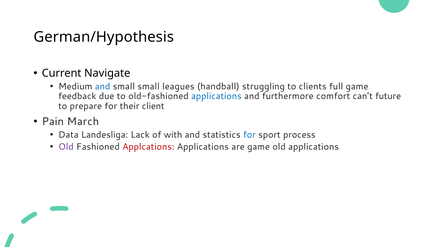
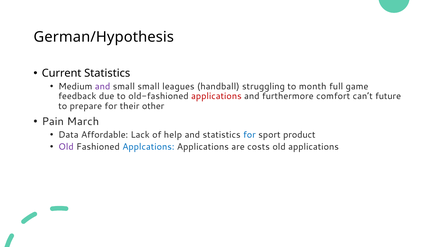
Current Navigate: Navigate -> Statistics (107, 73)
and colour: blue -> purple (103, 87)
clients: clients -> month (313, 87)
applications colour: blue -> red (216, 96)
client: client -> other (153, 106)
Landesliga: Landesliga -> Affordable (105, 135)
with: with -> help (173, 135)
process: process -> product (299, 135)
Applcations colour: red -> blue (148, 147)
are game: game -> costs (259, 147)
